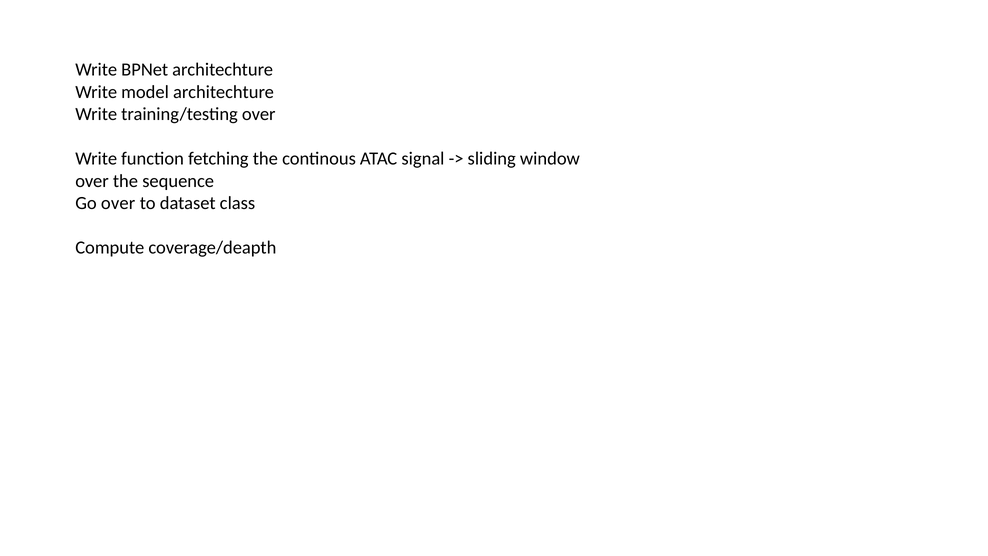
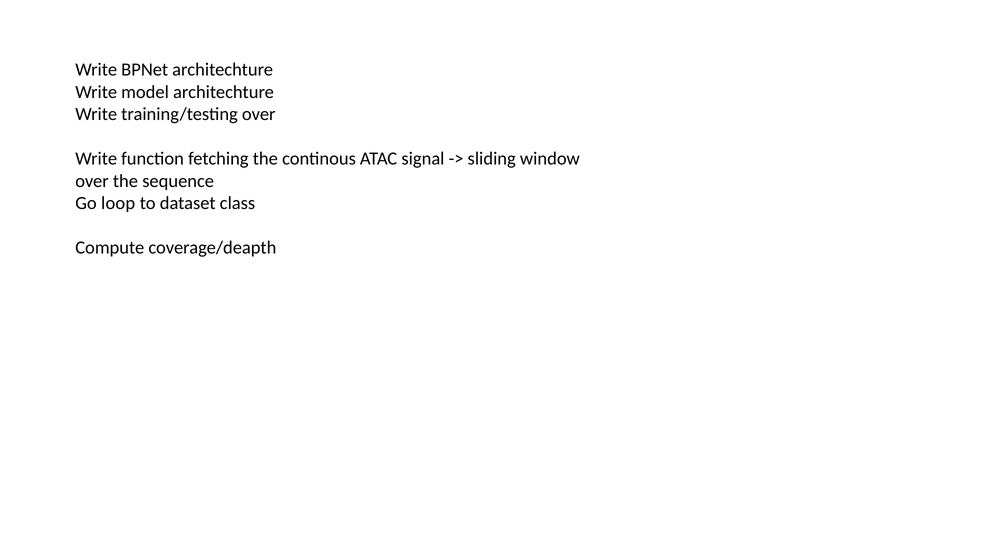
Go over: over -> loop (118, 203)
